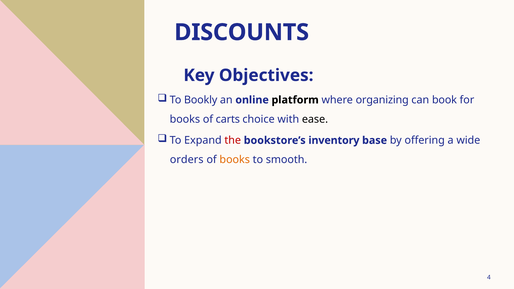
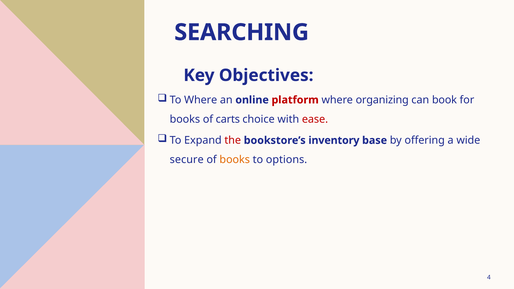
DISCOUNTS: DISCOUNTS -> SEARCHING (242, 32)
To Bookly: Bookly -> Where (201, 100)
platform colour: black -> red (295, 100)
ease colour: black -> red (315, 119)
orders: orders -> secure (187, 160)
smooth: smooth -> options (287, 160)
